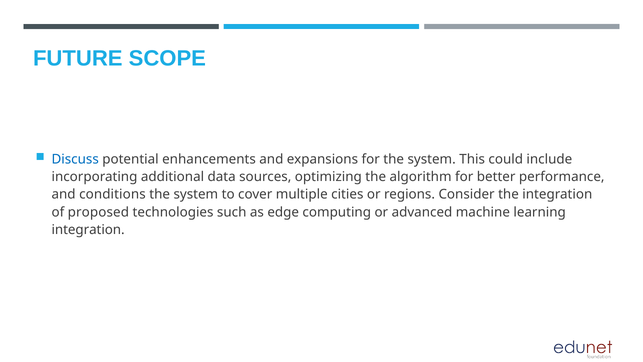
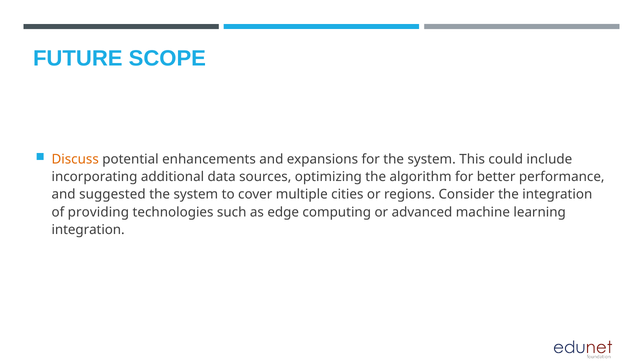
Discuss colour: blue -> orange (75, 159)
conditions: conditions -> suggested (112, 194)
proposed: proposed -> providing (98, 212)
